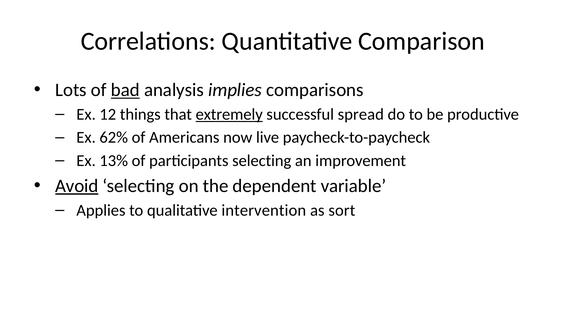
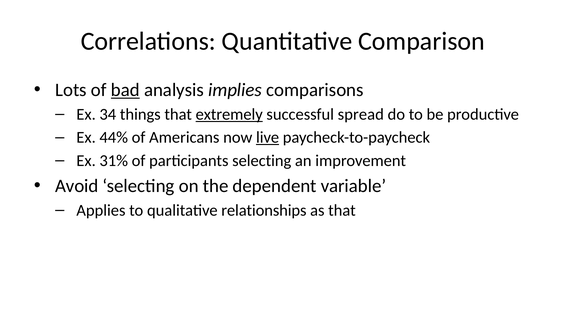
12: 12 -> 34 (108, 114)
62%: 62% -> 44% (114, 137)
live underline: none -> present (268, 137)
13%: 13% -> 31% (114, 160)
Avoid underline: present -> none (77, 185)
intervention: intervention -> relationships (264, 210)
as sort: sort -> that (342, 210)
